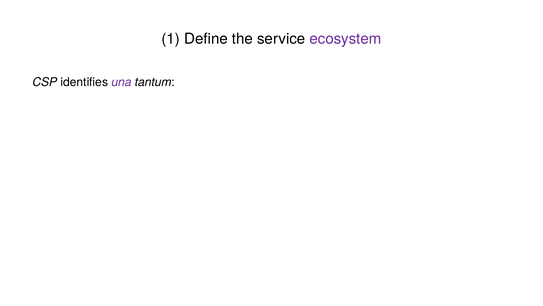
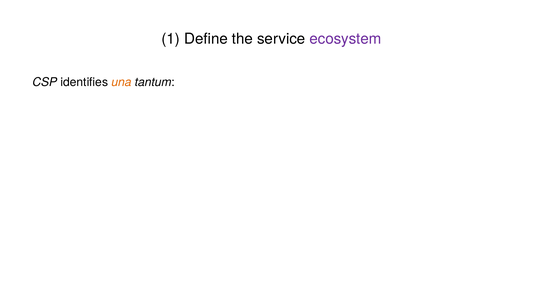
una colour: purple -> orange (121, 82)
